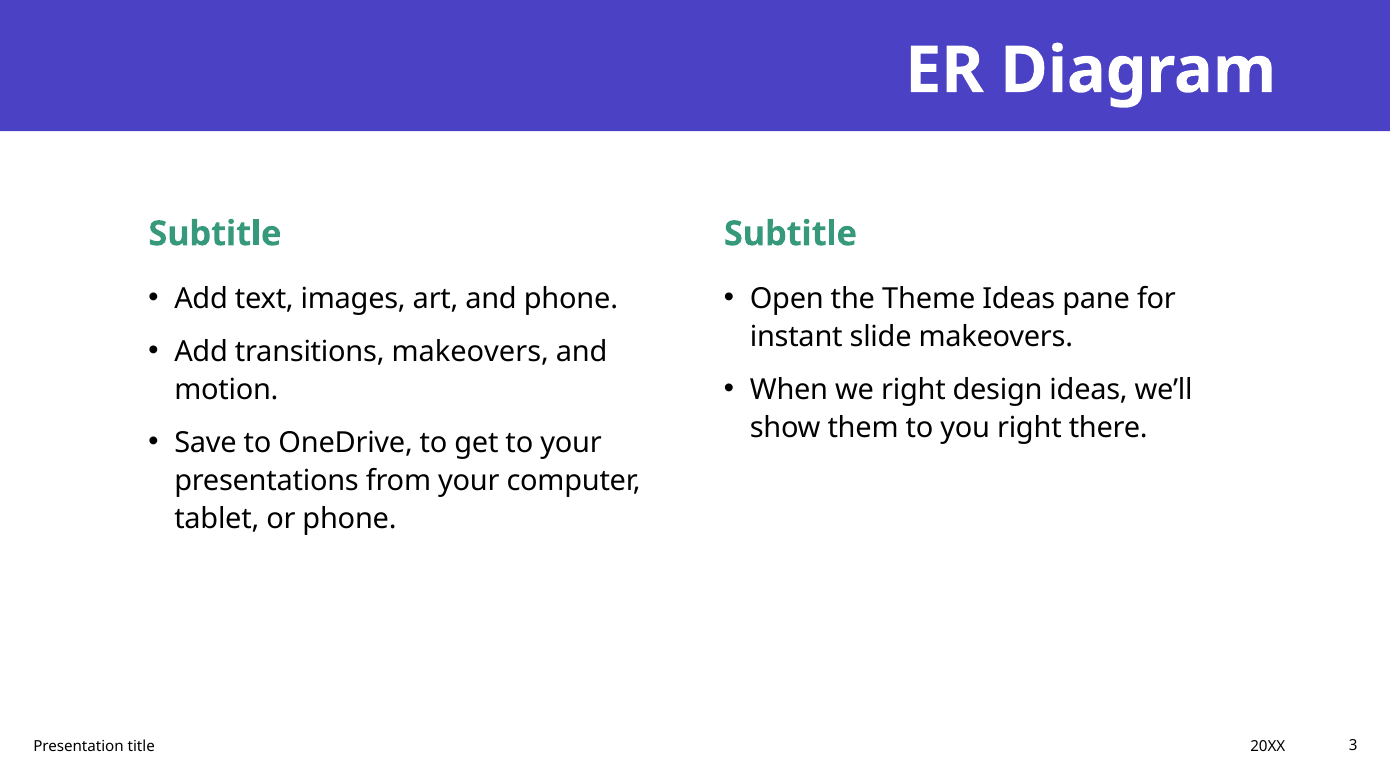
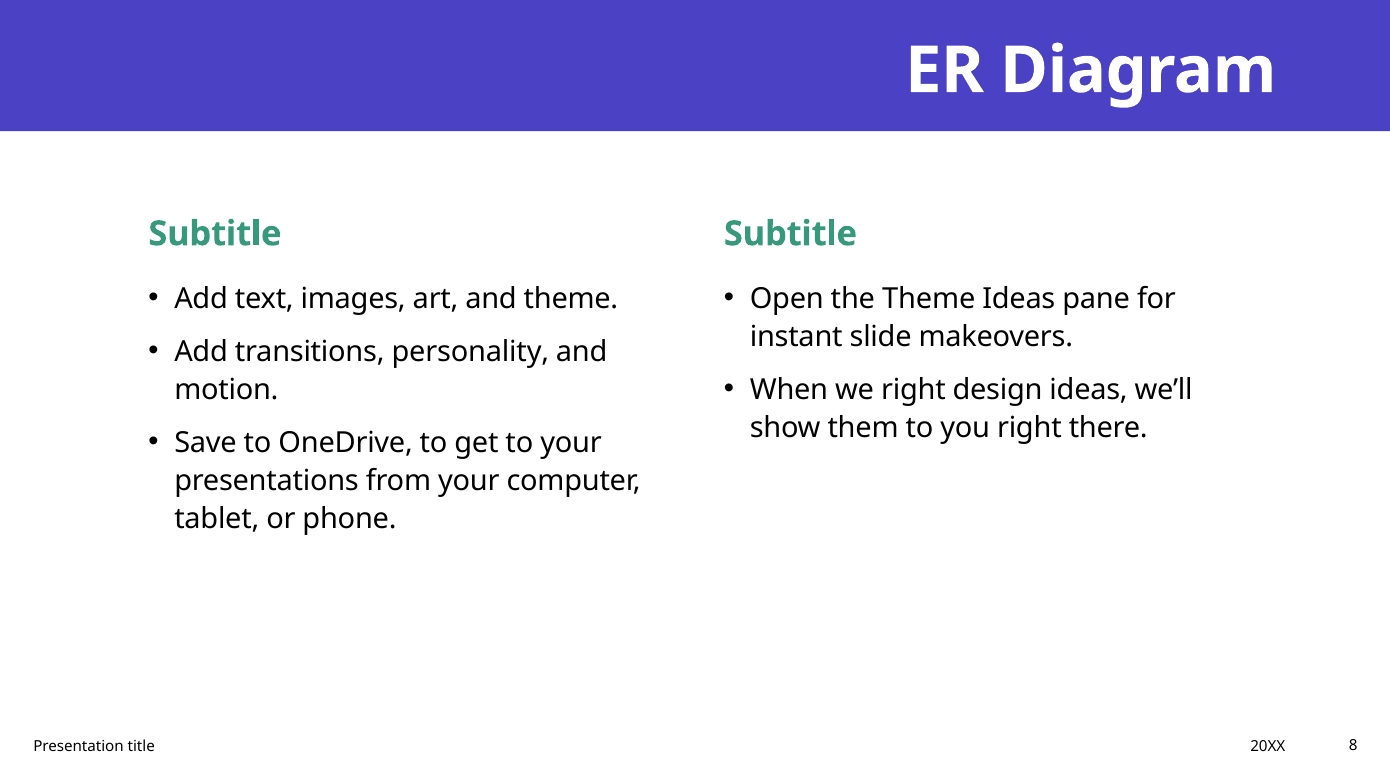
and phone: phone -> theme (571, 299)
transitions makeovers: makeovers -> personality (470, 352)
3: 3 -> 8 (1353, 745)
